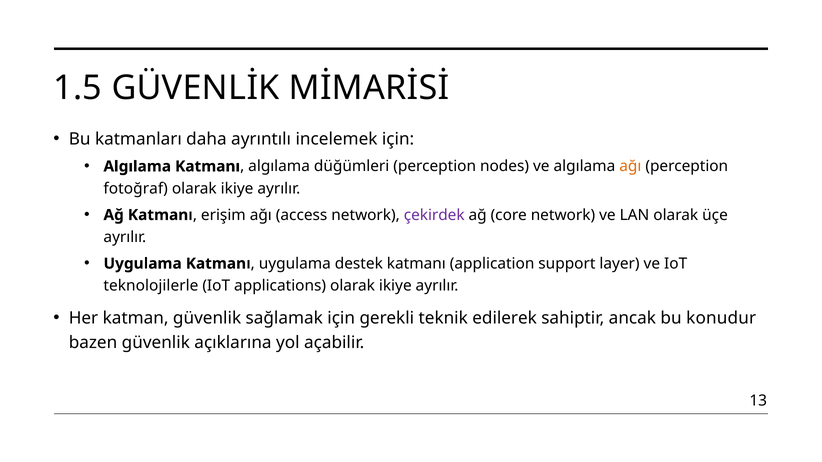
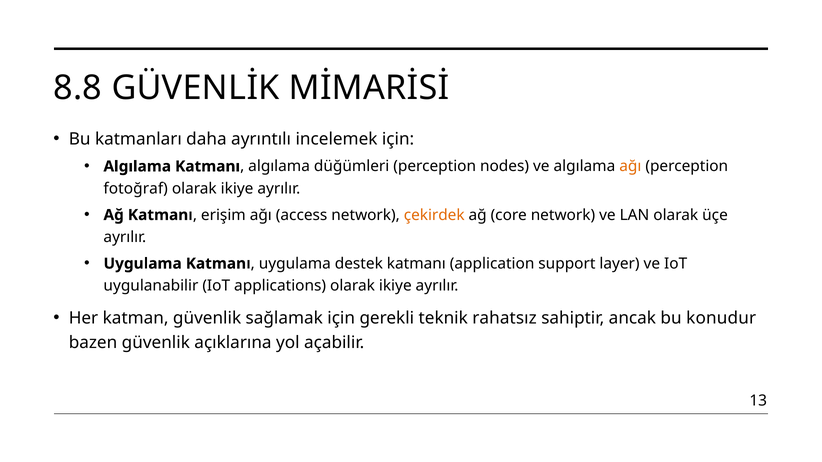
1.5: 1.5 -> 8.8 (78, 88)
çekirdek colour: purple -> orange (434, 215)
teknolojilerle: teknolojilerle -> uygulanabilir (151, 286)
edilerek: edilerek -> rahatsız (505, 318)
